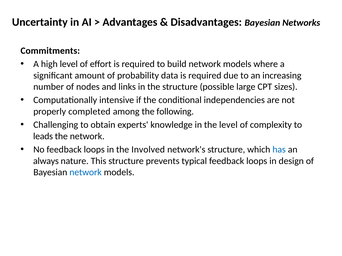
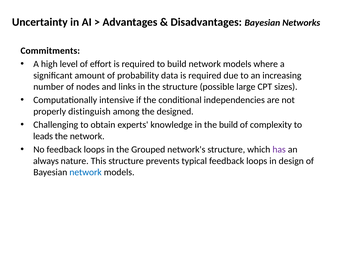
completed: completed -> distinguish (89, 112)
following: following -> designed (175, 112)
the level: level -> build (228, 125)
Involved: Involved -> Grouped (148, 150)
has colour: blue -> purple (279, 150)
